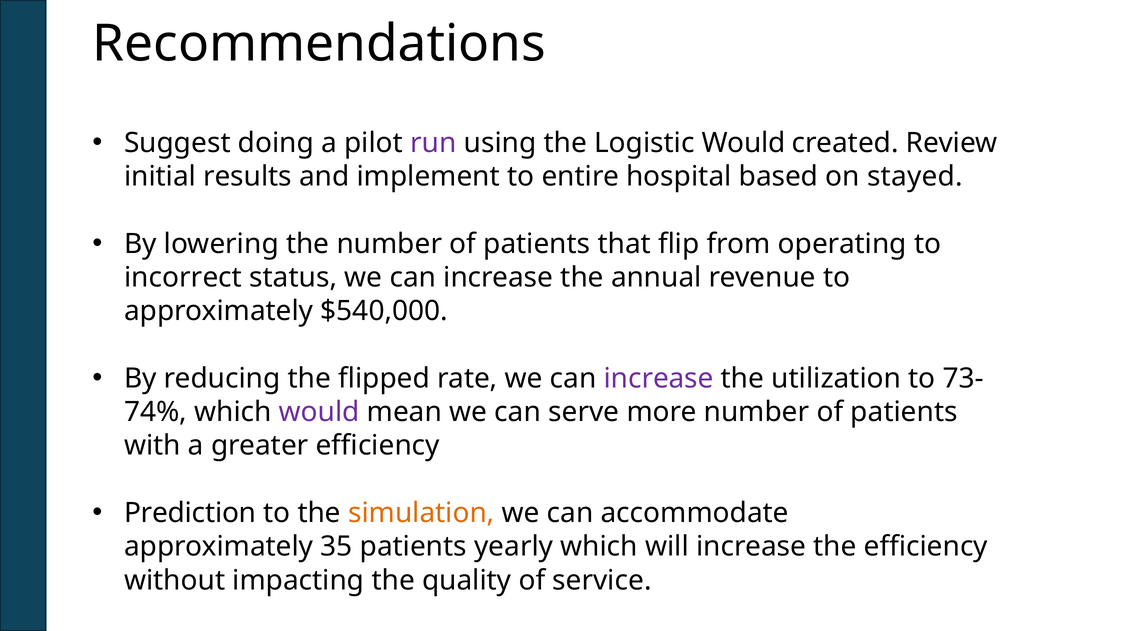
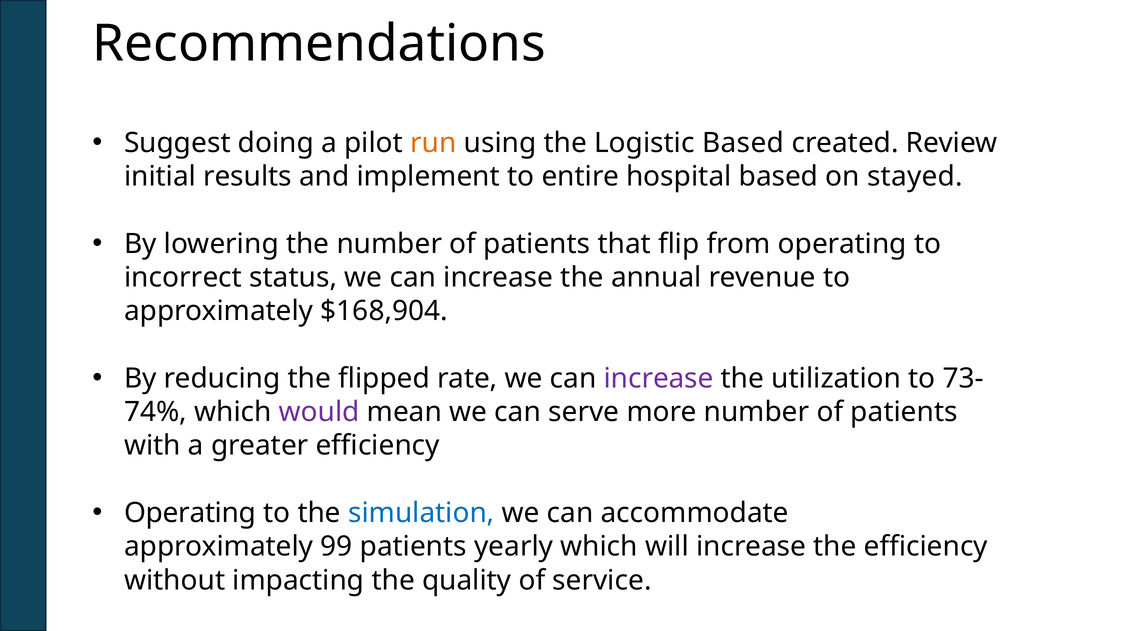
run colour: purple -> orange (433, 143)
Logistic Would: Would -> Based (743, 143)
$540,000: $540,000 -> $168,904 (384, 311)
Prediction: Prediction -> Operating (190, 513)
simulation colour: orange -> blue (421, 513)
35: 35 -> 99 (336, 547)
